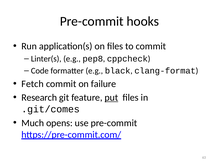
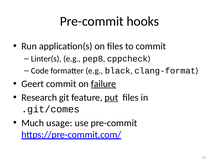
Fetch: Fetch -> Geert (33, 83)
failure underline: none -> present (104, 83)
opens: opens -> usage (59, 122)
